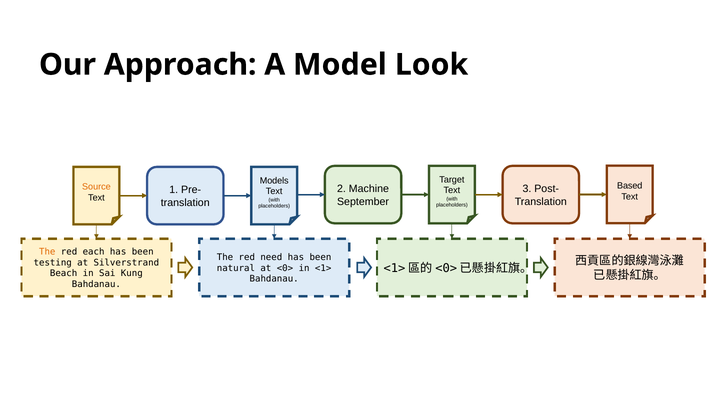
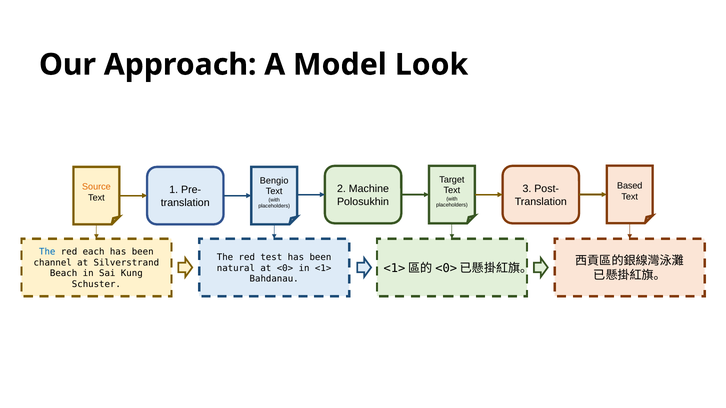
Models: Models -> Bengio (274, 181)
September: September -> Polosukhin (363, 202)
The colour: orange -> blue (47, 252)
need: need -> test (271, 257)
testing: testing -> channel (53, 263)
Bahdanau: Bahdanau -> Schuster (96, 285)
